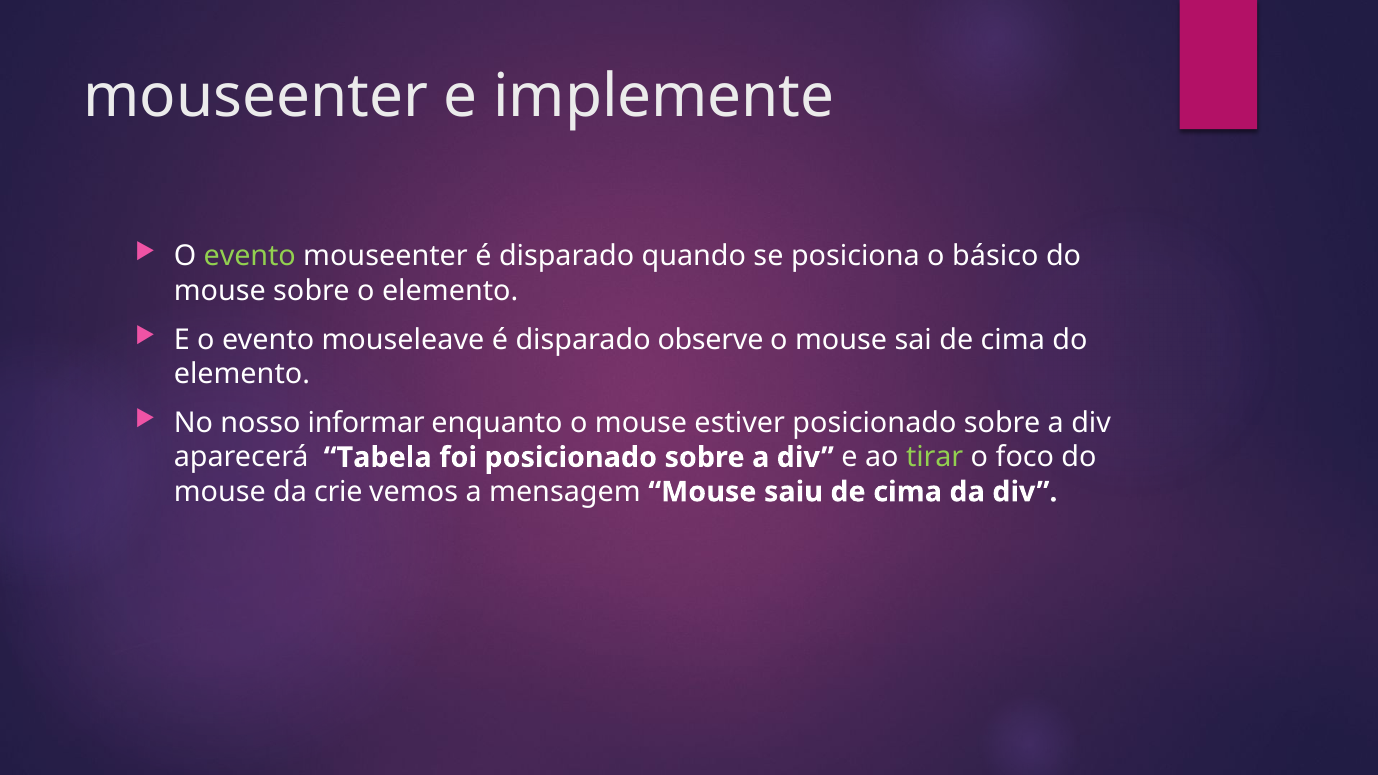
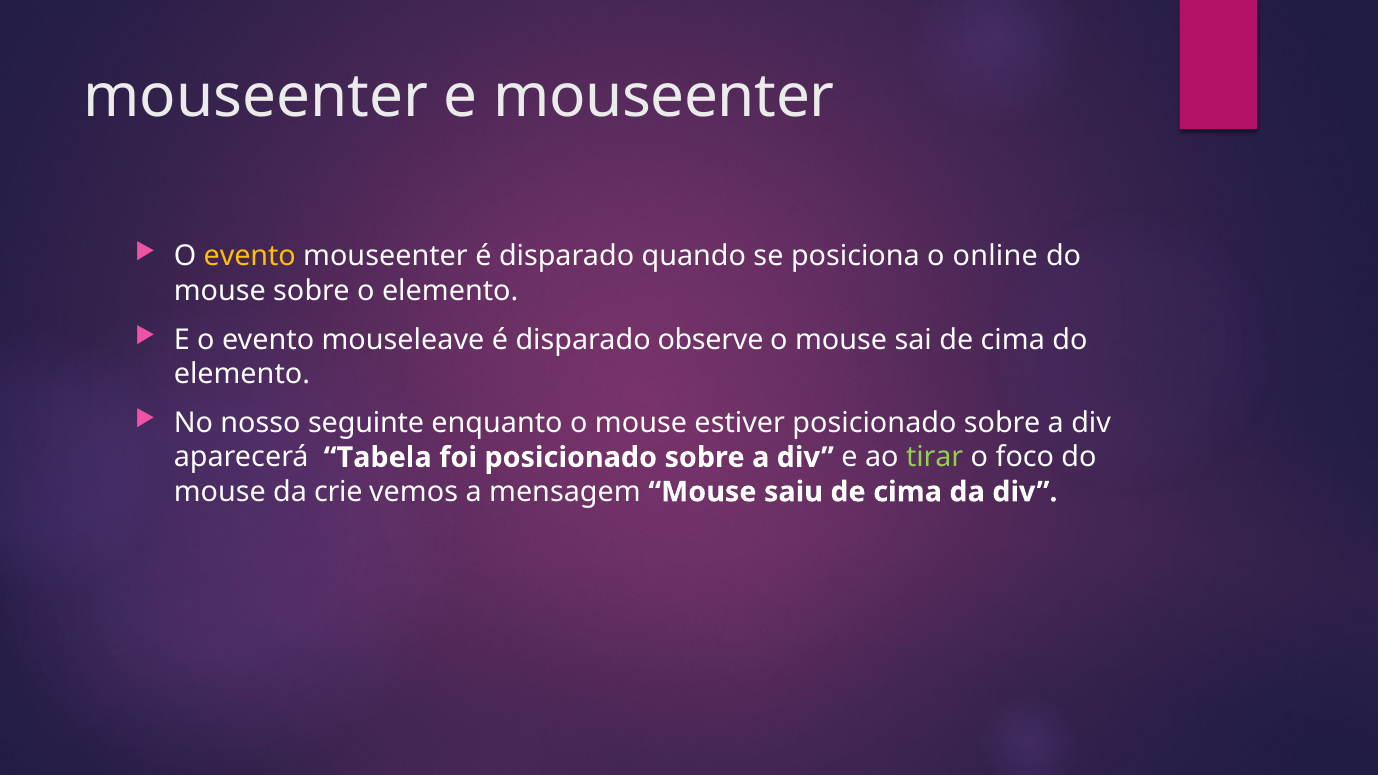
e implemente: implemente -> mouseenter (664, 97)
evento colour: light green -> yellow (250, 256)
básico: básico -> online (995, 256)
informar: informar -> seguinte (366, 423)
